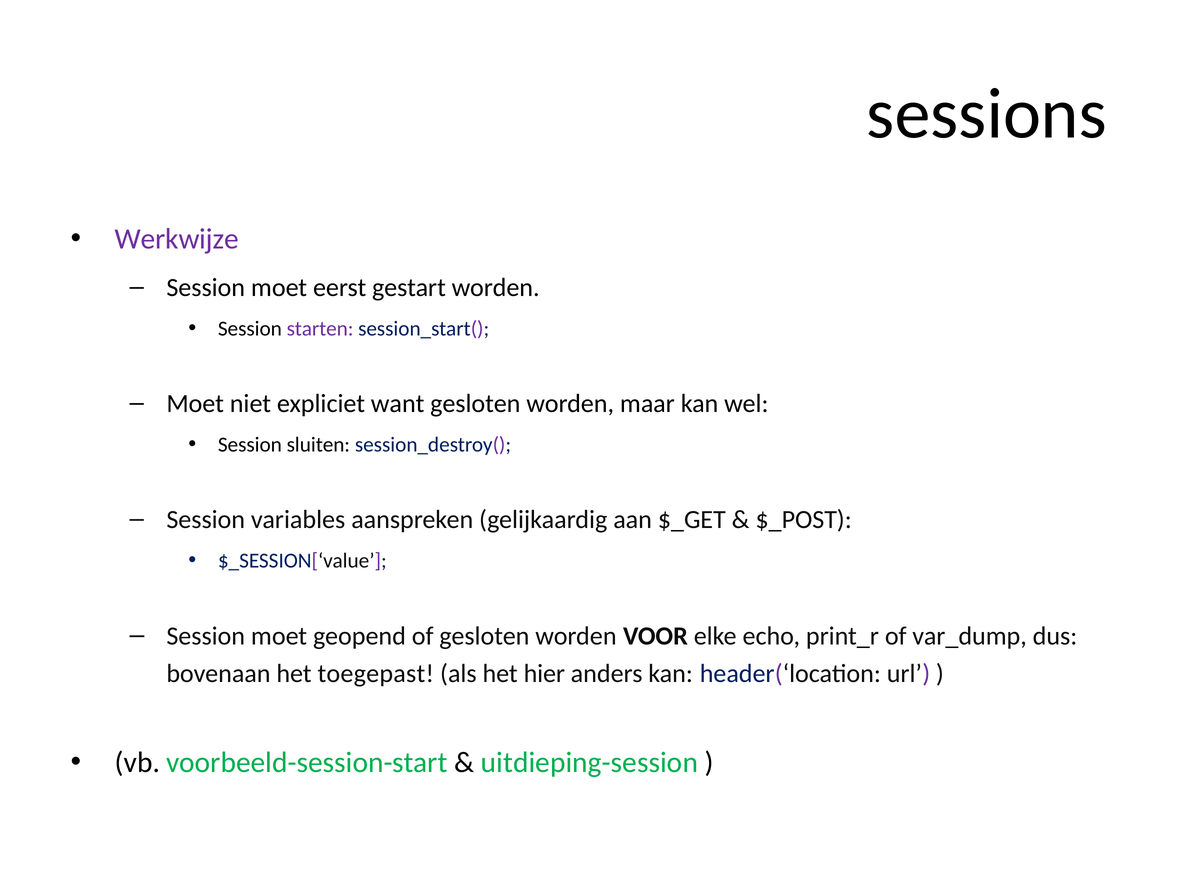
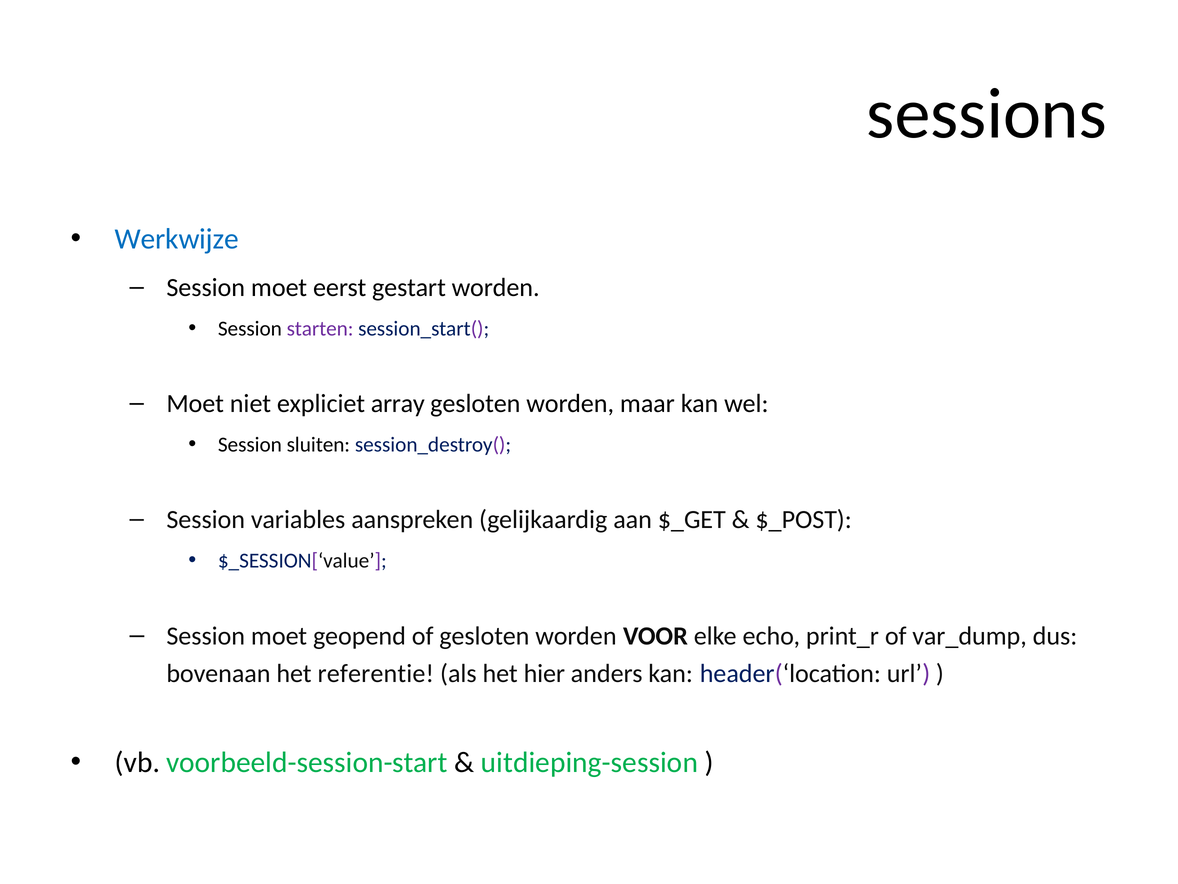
Werkwijze colour: purple -> blue (177, 239)
want: want -> array (398, 403)
toegepast: toegepast -> referentie (376, 673)
